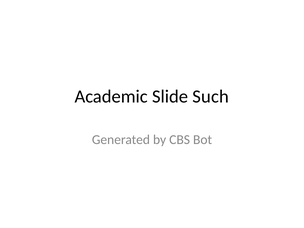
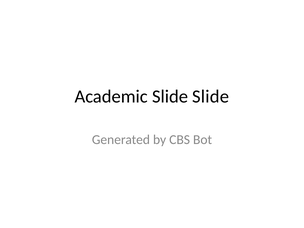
Slide Such: Such -> Slide (211, 97)
